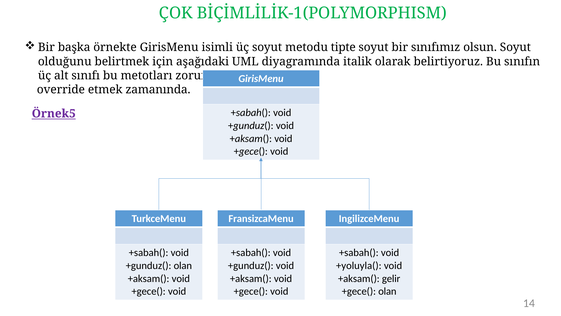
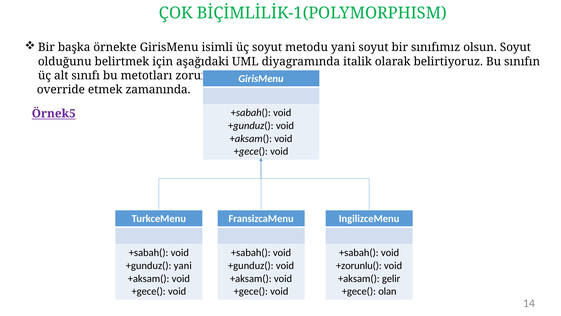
metodu tipte: tipte -> yani (343, 47)
+gunduz( olan: olan -> yani (183, 265)
+yoluyla(: +yoluyla( -> +zorunlu( (359, 265)
